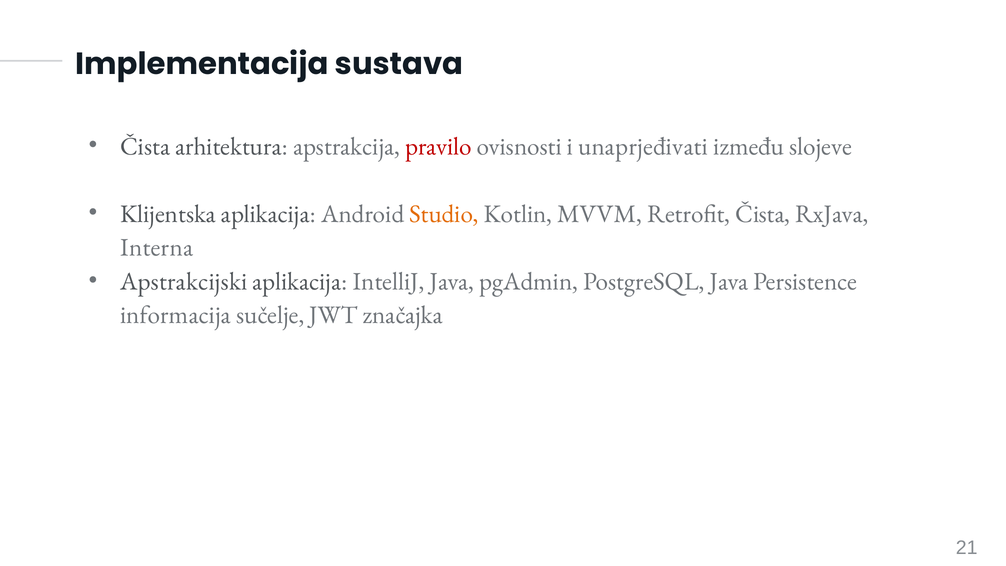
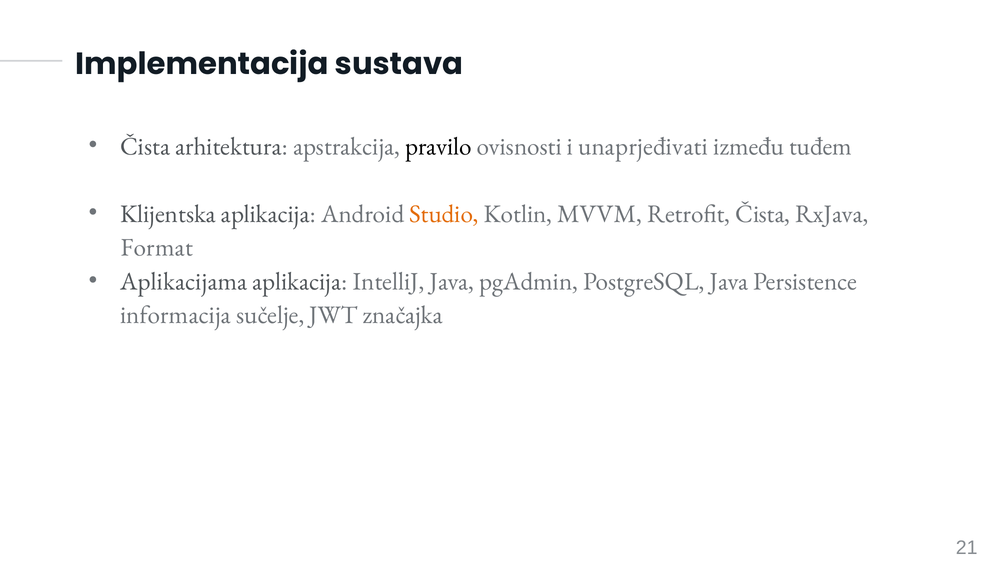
pravilo colour: red -> black (438, 146)
slojeve: slojeve -> tuđem (821, 146)
Interna: Interna -> Format (157, 248)
Apstrakcijski: Apstrakcijski -> Aplikacijama (184, 281)
